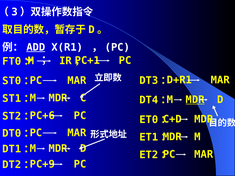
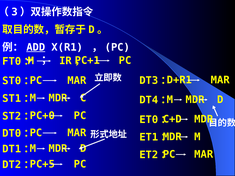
MDR underline: present -> none (195, 100)
PC+6: PC+6 -> PC+0 (42, 116)
PC+9: PC+9 -> PC+5 (42, 164)
